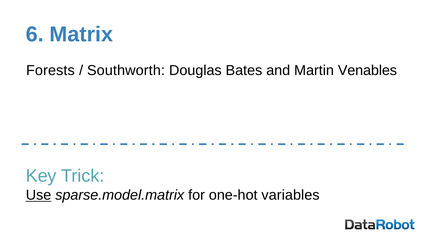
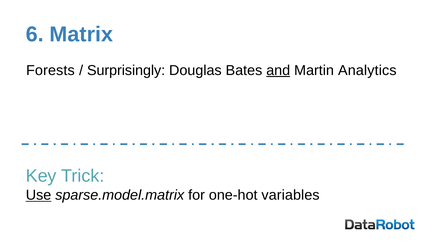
Southworth: Southworth -> Surprisingly (126, 70)
and underline: none -> present (278, 70)
Venables: Venables -> Analytics (367, 70)
